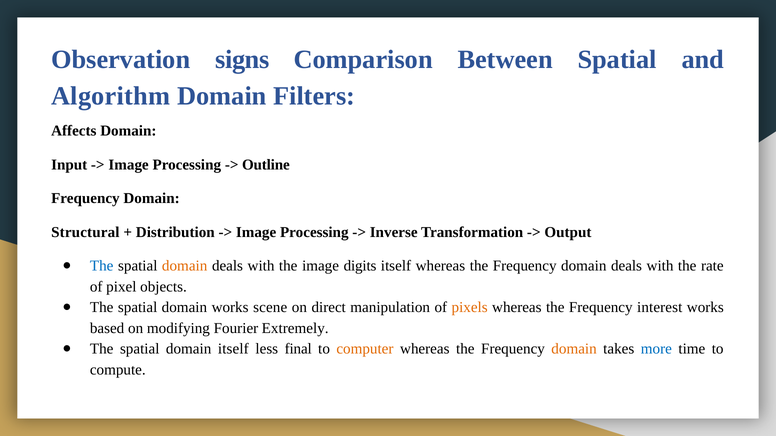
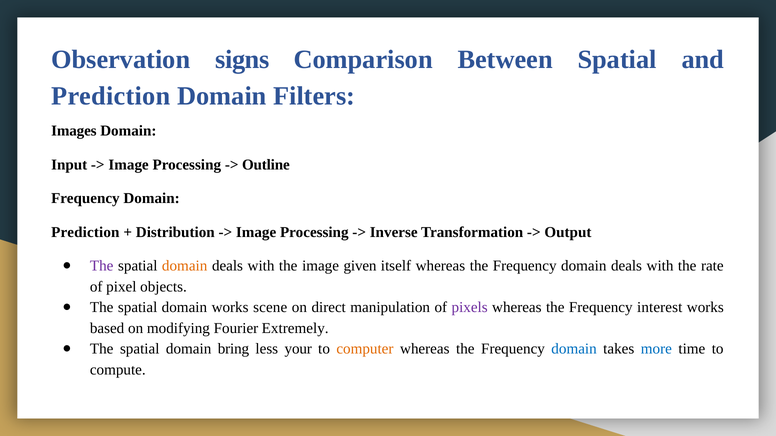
Algorithm: Algorithm -> Prediction (111, 96)
Affects: Affects -> Images (74, 131)
Structural: Structural -> Prediction (85, 232)
The colour: blue -> purple (102, 266)
digits: digits -> given (360, 266)
pixels colour: orange -> purple (470, 308)
domain itself: itself -> bring (233, 349)
final: final -> your (298, 349)
domain colour: orange -> blue (574, 349)
